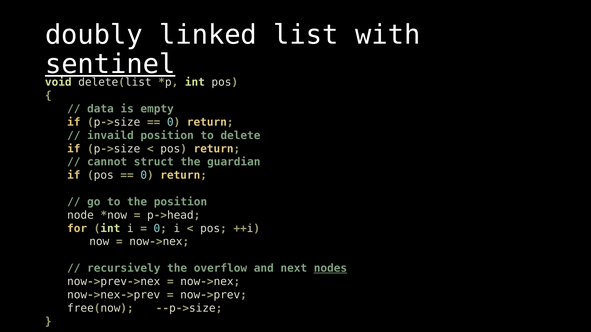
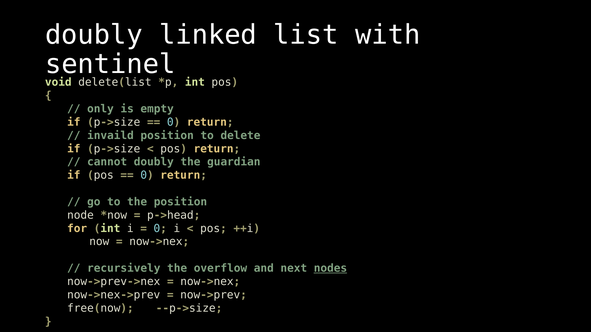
sentinel underline: present -> none (110, 64)
data: data -> only (100, 109)
cannot struct: struct -> doubly (154, 162)
